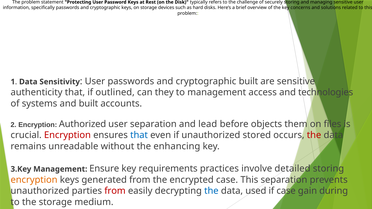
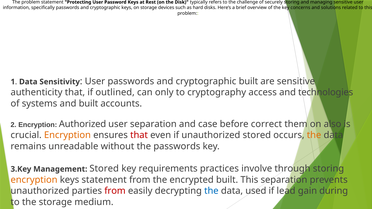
they: they -> only (164, 93)
to management: management -> cryptography (217, 93)
lead: lead -> case (208, 124)
objects: objects -> correct (266, 124)
files: files -> also (332, 124)
Encryption colour: red -> orange (67, 135)
that colour: blue -> red (139, 135)
the colour: red -> orange (314, 135)
the enhancing: enhancing -> passwords (177, 146)
Management Ensure: Ensure -> Stored (104, 169)
detailed: detailed -> through (293, 169)
keys generated: generated -> statement (104, 180)
encrypted case: case -> built (227, 180)
if case: case -> lead (286, 191)
